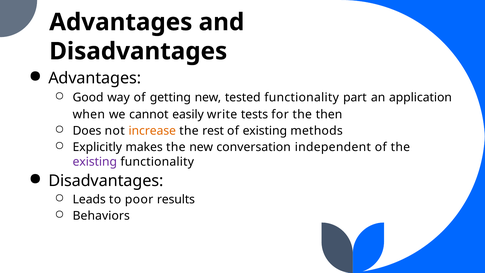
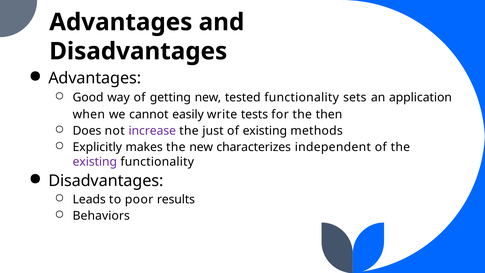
part: part -> sets (355, 97)
increase colour: orange -> purple (152, 131)
rest: rest -> just (213, 131)
conversation: conversation -> characterizes (254, 147)
